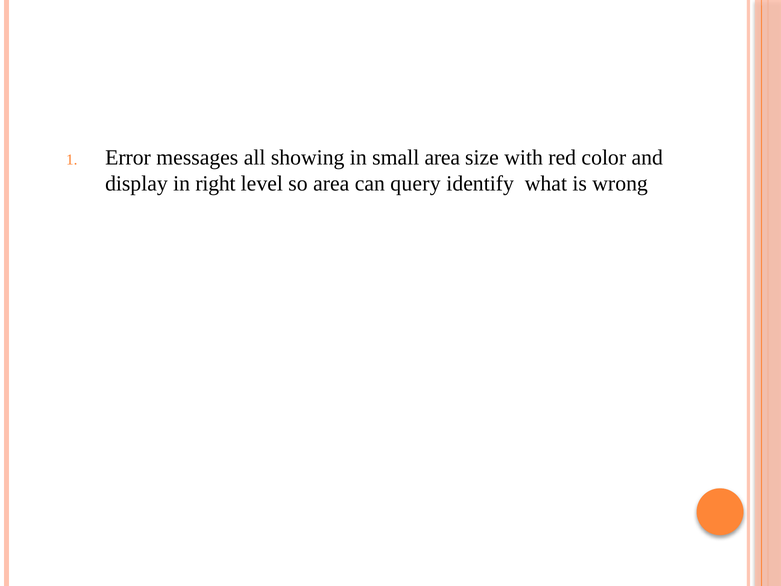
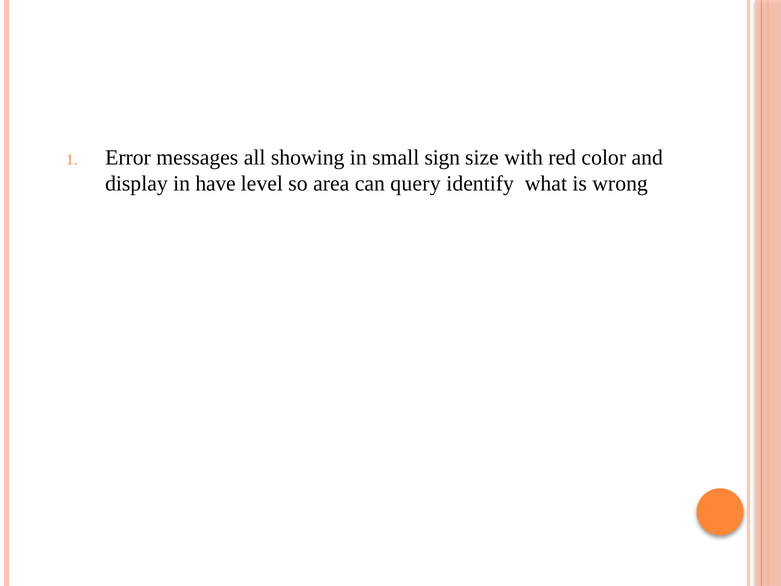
small area: area -> sign (442, 158)
right: right -> have (216, 184)
